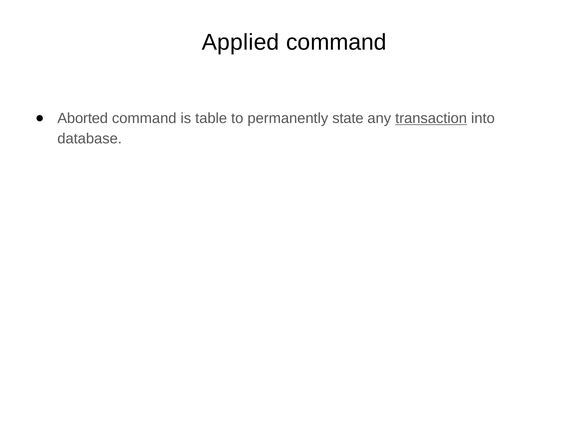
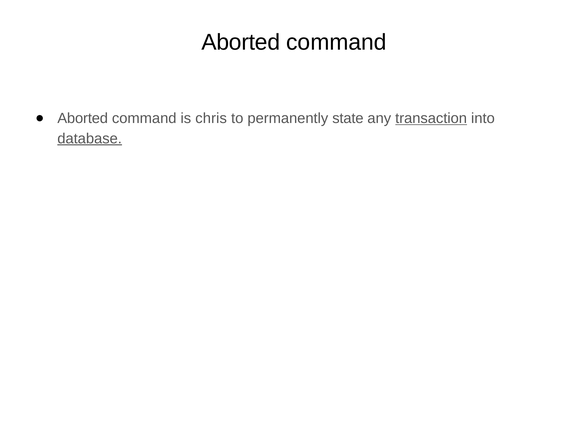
Applied: Applied -> Aborted (241, 42)
table: table -> chris (211, 118)
database underline: none -> present (90, 139)
